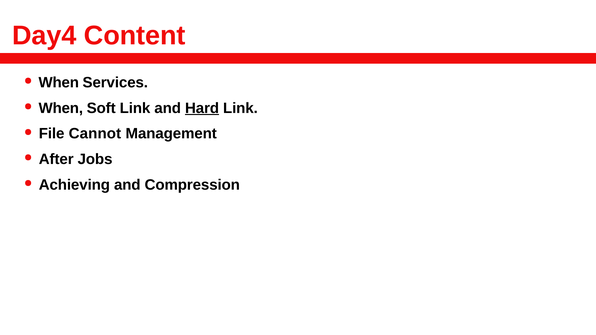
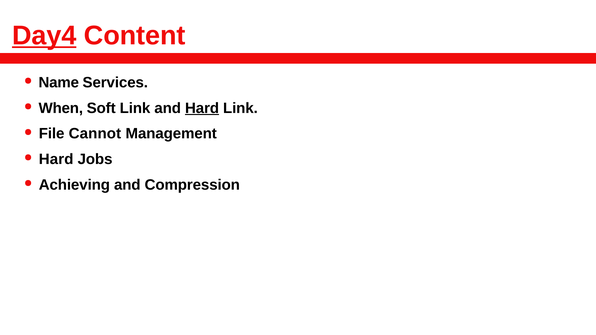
Day4 underline: none -> present (44, 35)
When: When -> Name (59, 83)
After: After -> Hard (56, 159)
